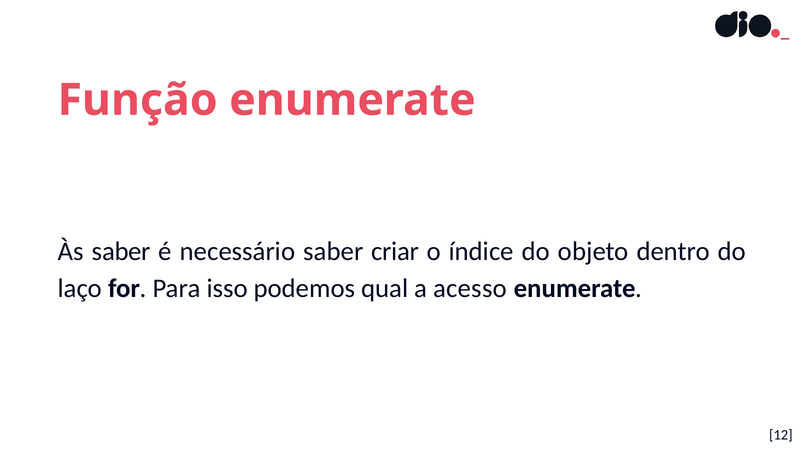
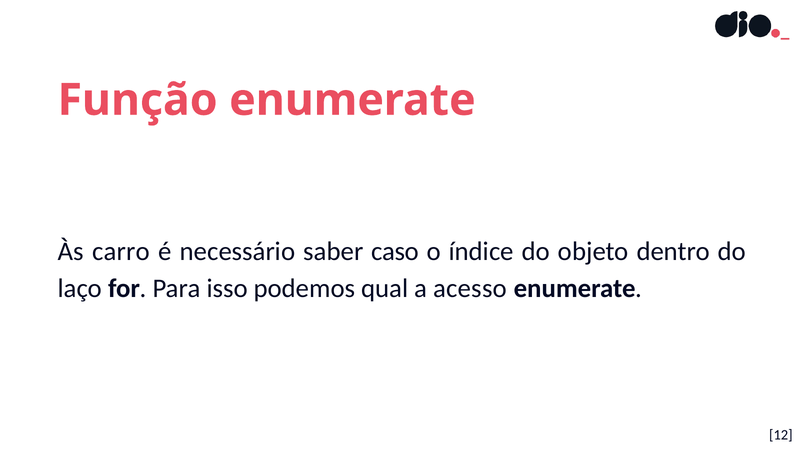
Às saber: saber -> carro (121, 252)
criar: criar -> caso (395, 252)
